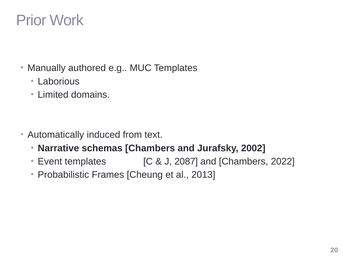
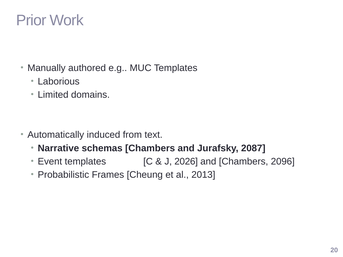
2002: 2002 -> 2087 (253, 148)
2087: 2087 -> 2026 (186, 162)
2022: 2022 -> 2096 (283, 162)
